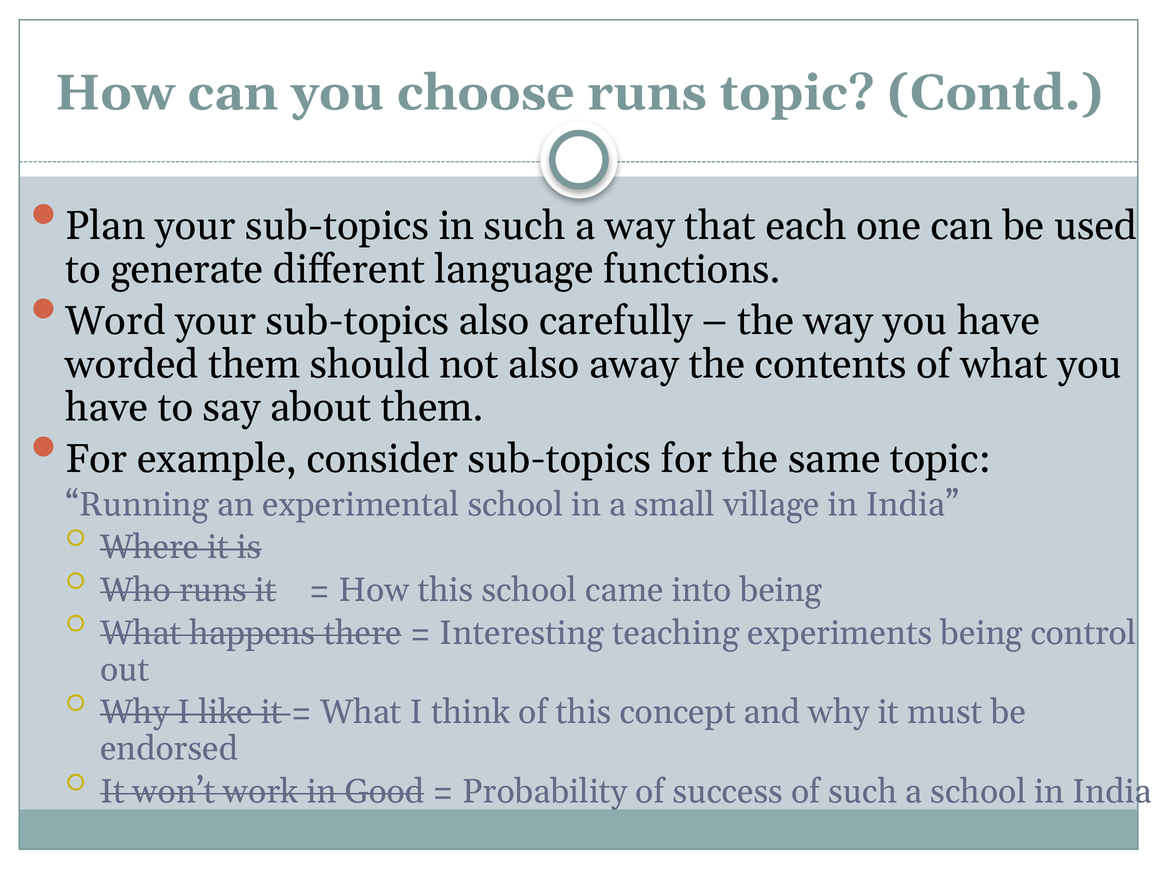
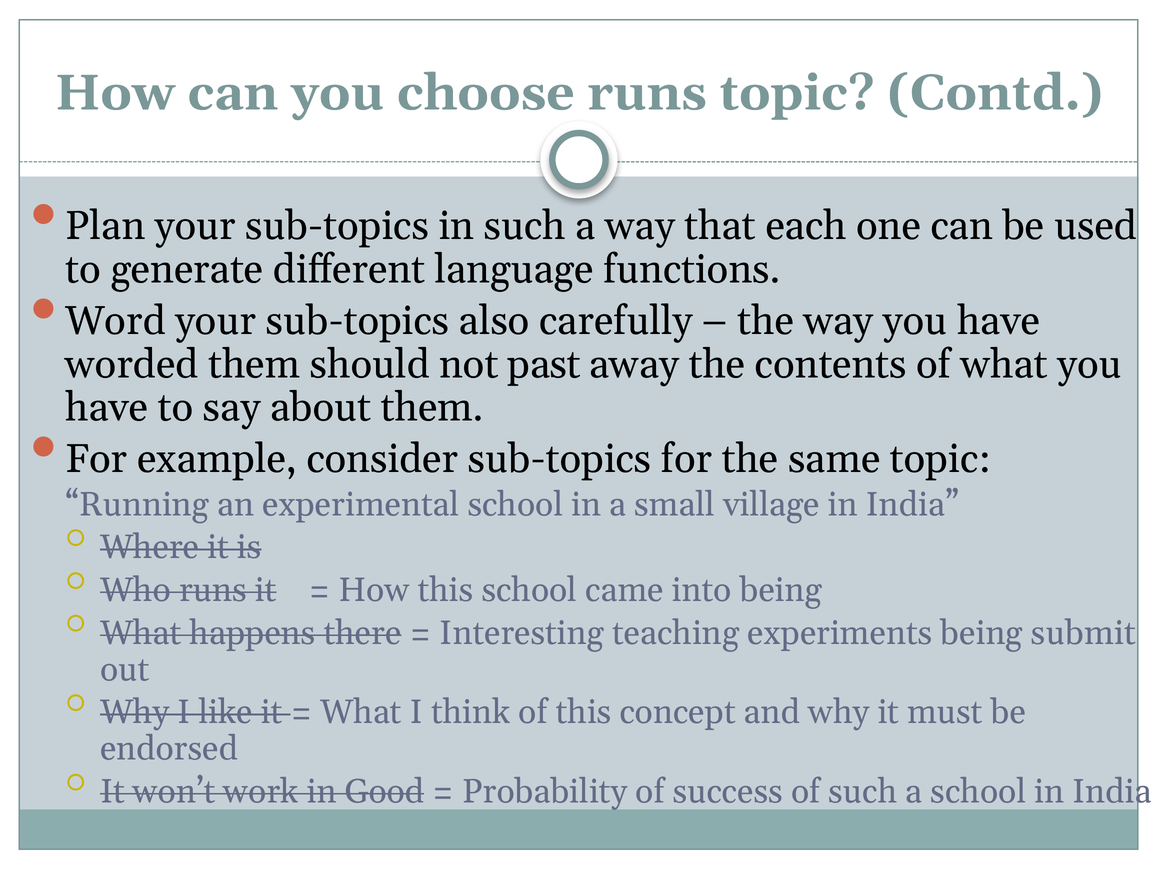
not also: also -> past (544, 364)
control: control -> submit (1083, 632)
